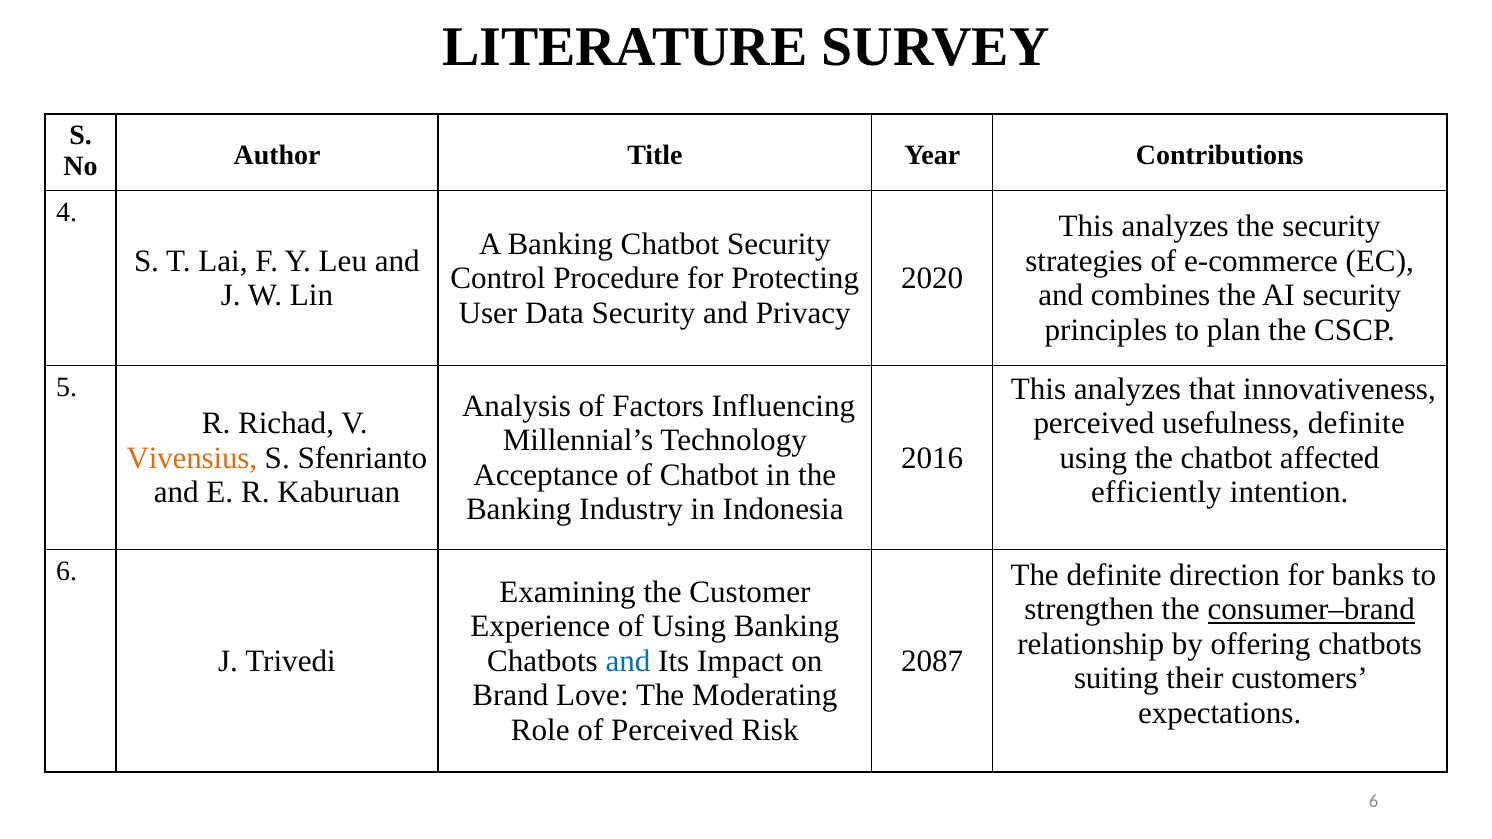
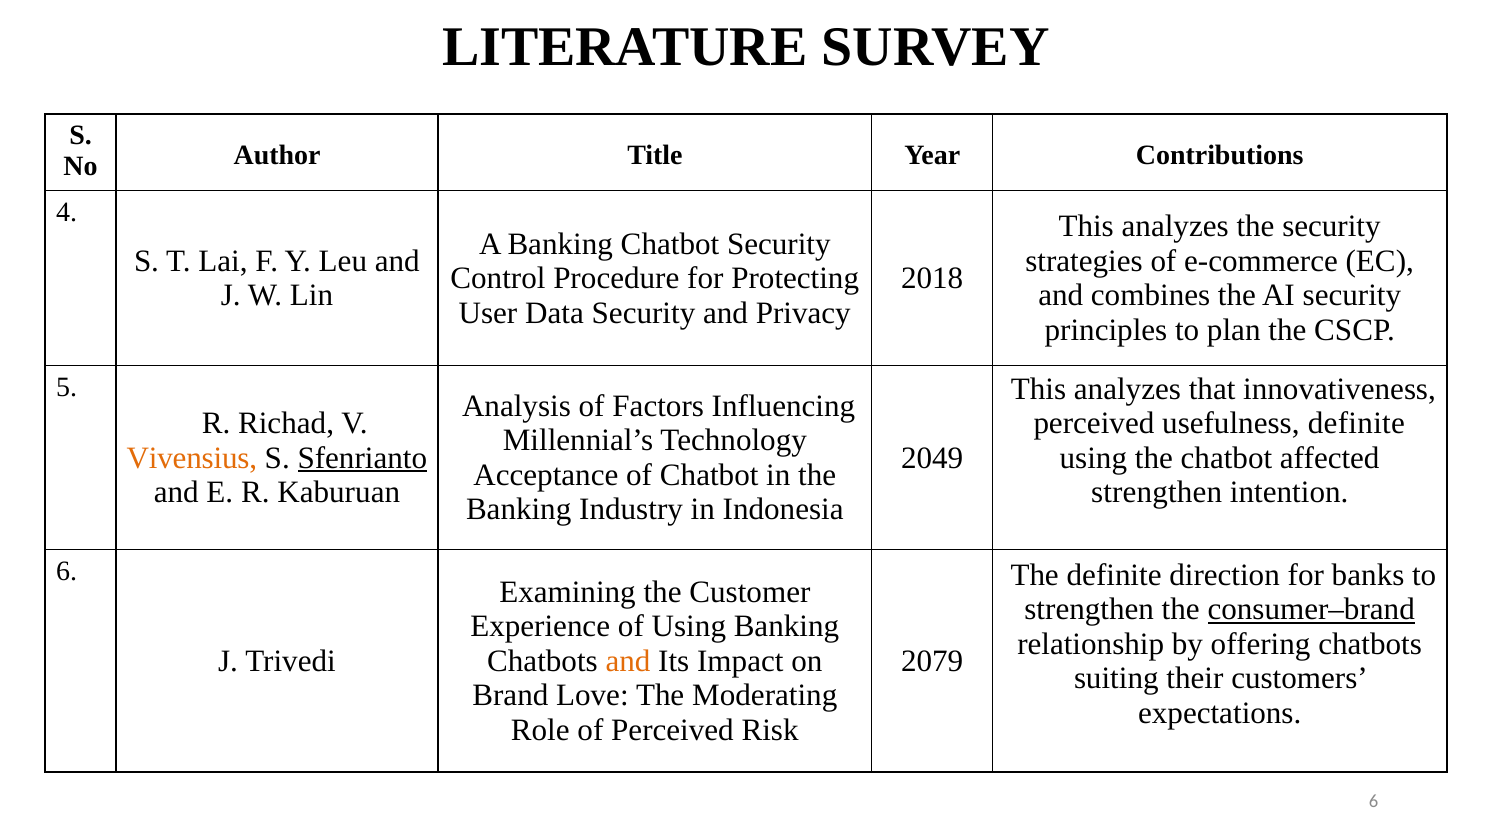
2020: 2020 -> 2018 (932, 279)
Sfenrianto underline: none -> present (362, 458)
2016: 2016 -> 2049 (932, 458)
efficiently: efficiently -> strengthen (1157, 492)
and colour: blue -> orange (628, 661)
2087: 2087 -> 2079 (932, 661)
